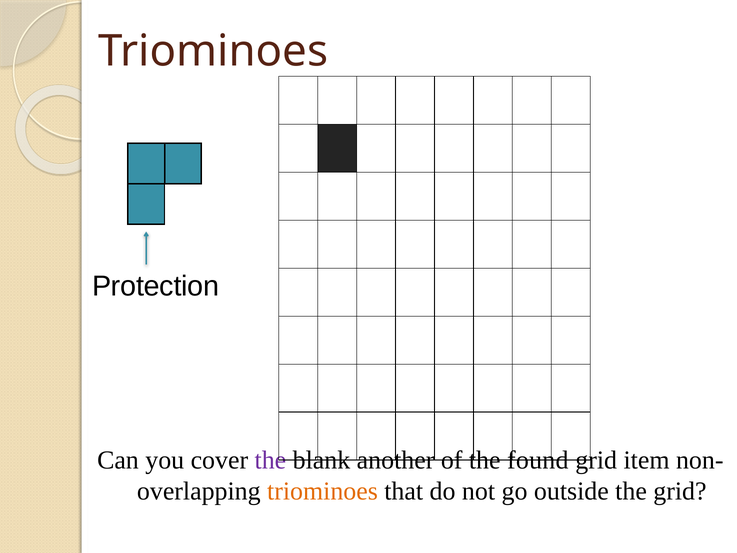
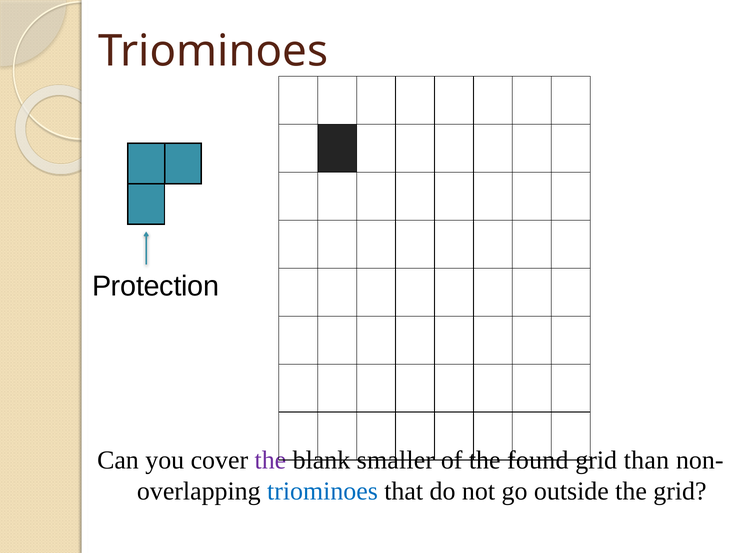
another: another -> smaller (395, 460)
item: item -> than (646, 460)
triominoes colour: orange -> blue (322, 491)
